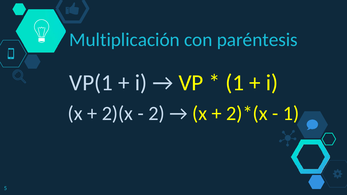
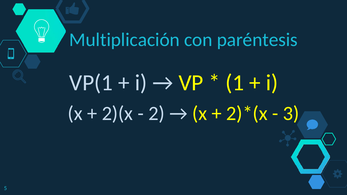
1: 1 -> 3 (291, 113)
